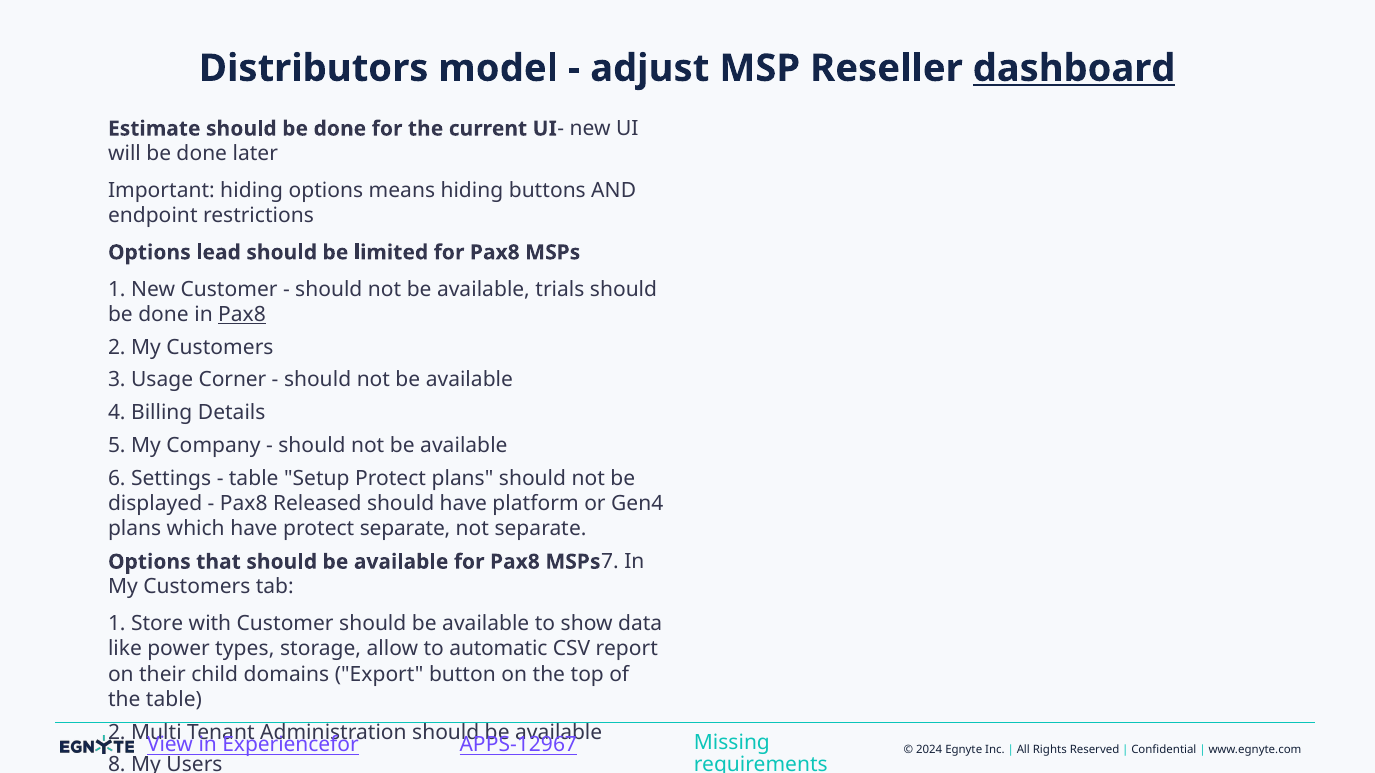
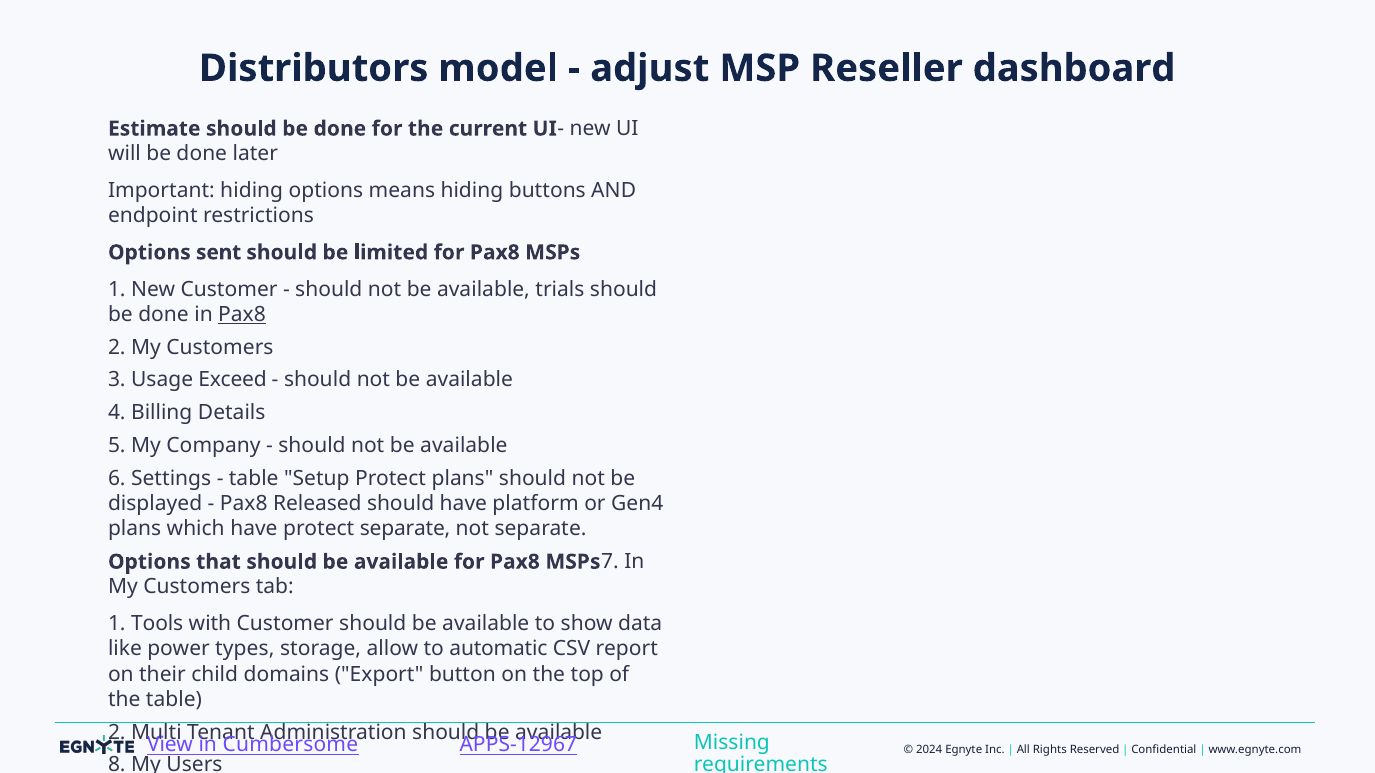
dashboard underline: present -> none (1074, 68)
lead: lead -> sent (219, 253)
Corner: Corner -> Exceed (233, 380)
Store: Store -> Tools (157, 624)
Experiencefor: Experiencefor -> Cumbersome (290, 745)
